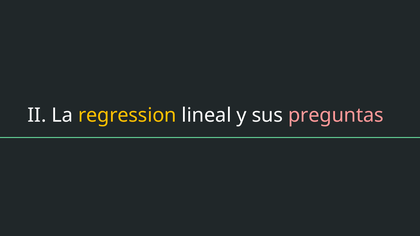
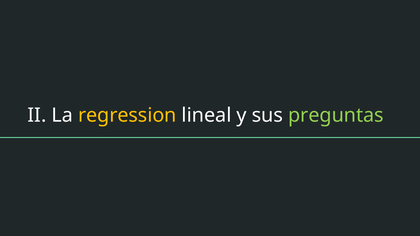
preguntas colour: pink -> light green (336, 116)
